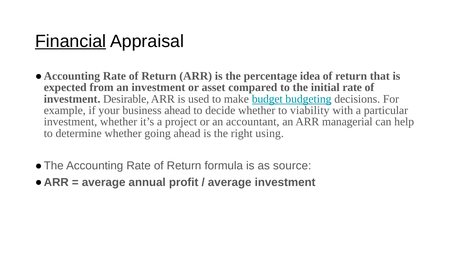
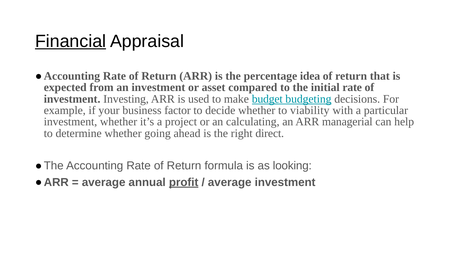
Desirable: Desirable -> Investing (126, 99)
business ahead: ahead -> factor (178, 111)
accountant: accountant -> calculating (253, 122)
using: using -> direct (270, 133)
source: source -> looking (292, 166)
profit underline: none -> present (184, 182)
